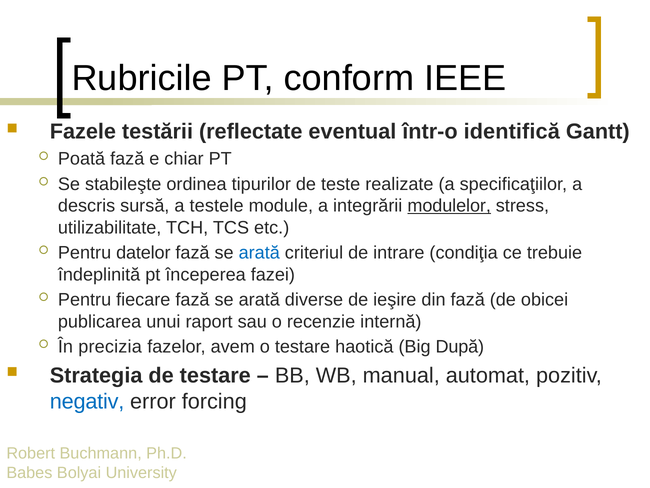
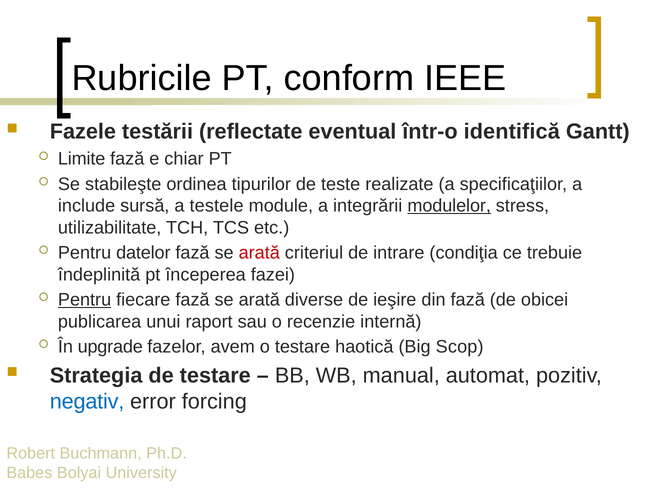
Poată: Poată -> Limite (82, 159)
descris: descris -> include (87, 206)
arată colour: blue -> red (259, 253)
Pentru underline: none -> present (85, 300)
precizia: precizia -> upgrade (110, 347)
După: După -> Scop (460, 347)
